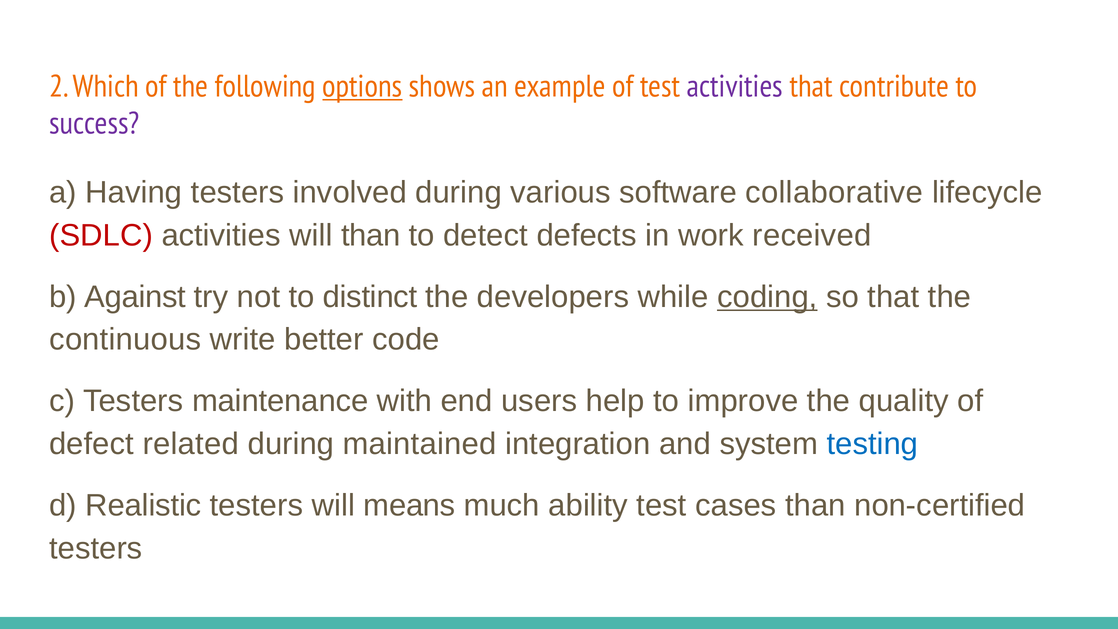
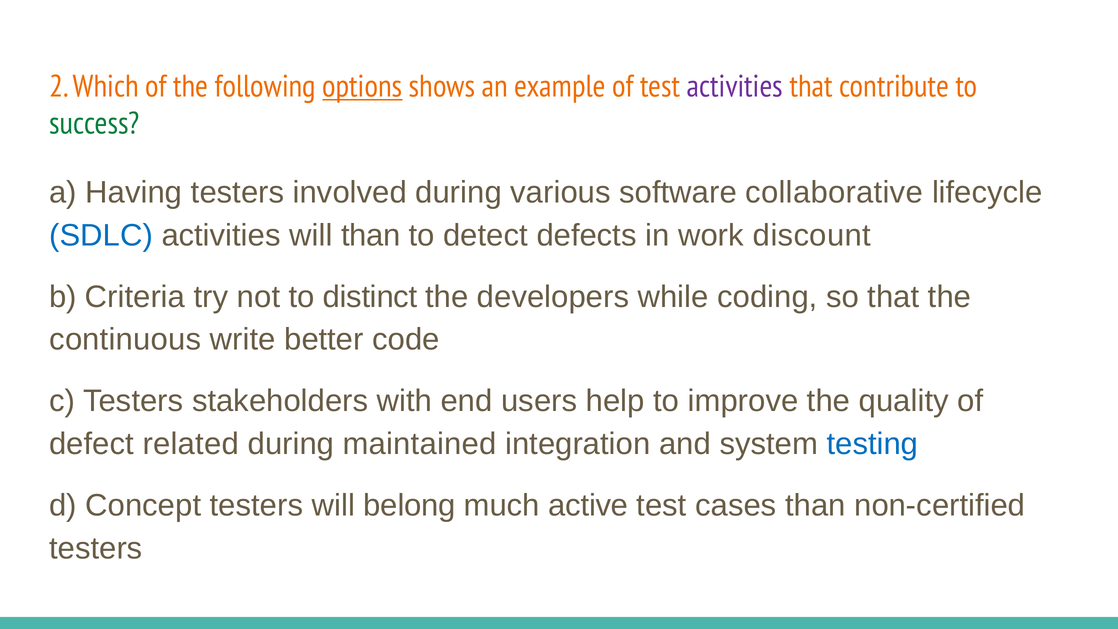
success colour: purple -> green (94, 124)
SDLC colour: red -> blue (101, 235)
received: received -> discount (812, 235)
Against: Against -> Criteria (135, 297)
coding underline: present -> none (767, 297)
maintenance: maintenance -> stakeholders (280, 401)
Realistic: Realistic -> Concept (143, 506)
means: means -> belong (409, 506)
ability: ability -> active (588, 506)
